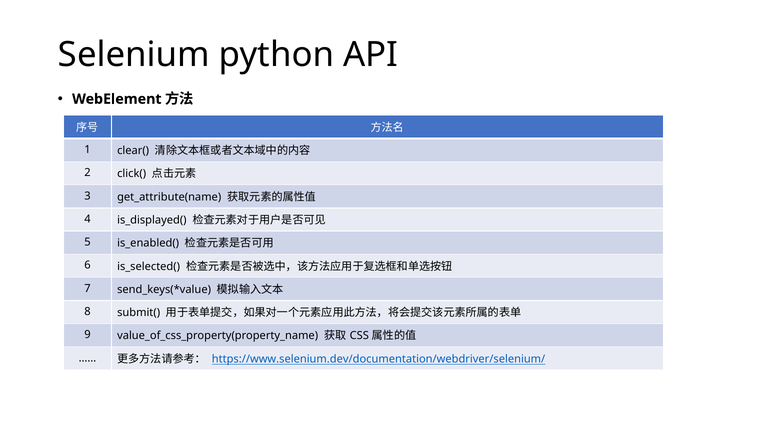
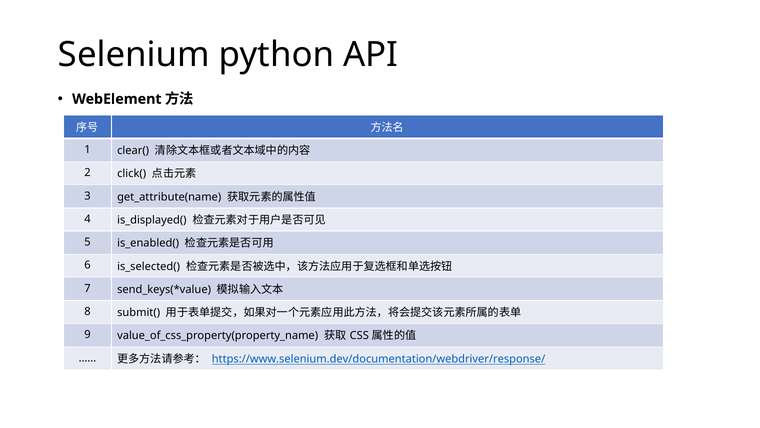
https://www.selenium.dev/documentation/webdriver/selenium/: https://www.selenium.dev/documentation/webdriver/selenium/ -> https://www.selenium.dev/documentation/webdriver/response/ (379, 358)
